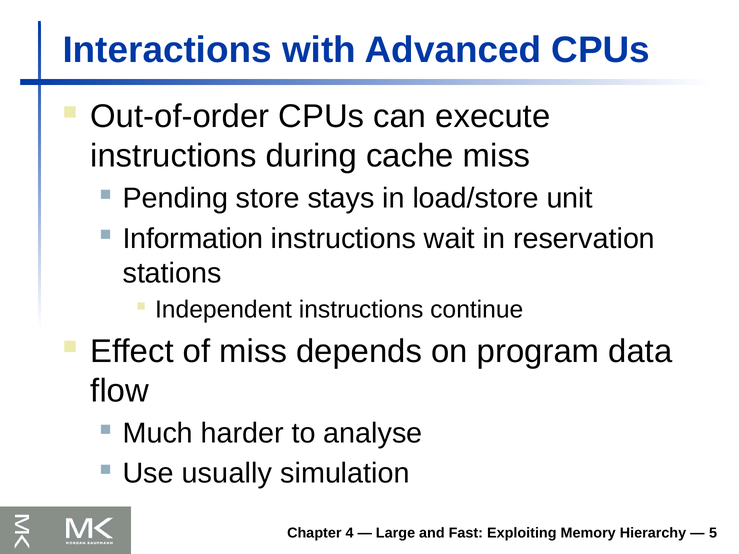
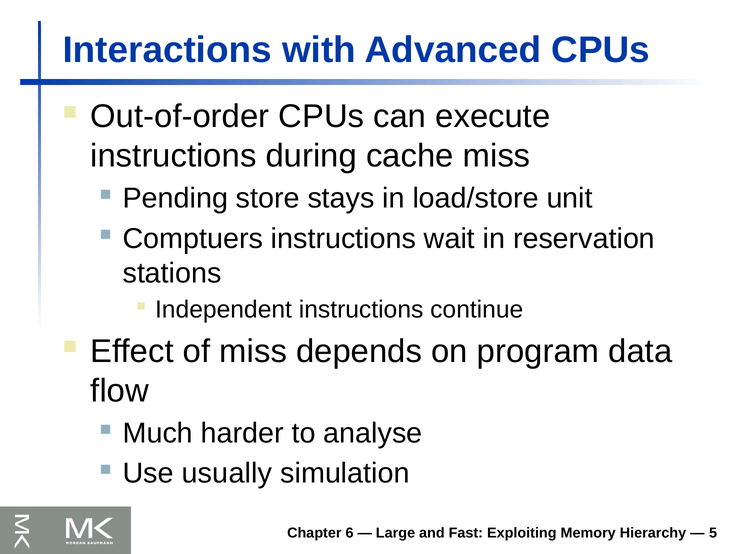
Information: Information -> Comptuers (193, 239)
4: 4 -> 6 (349, 533)
